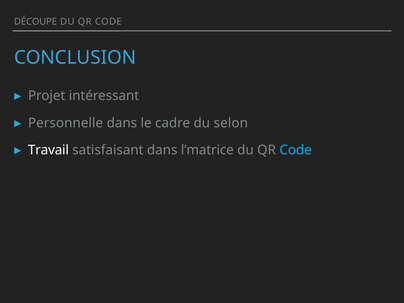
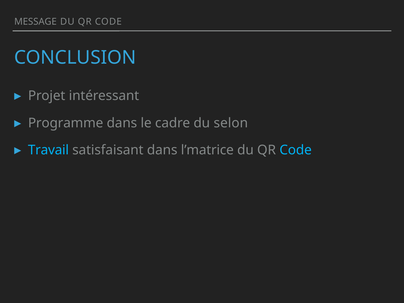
DÉCOUPE: DÉCOUPE -> MESSAGE (35, 22)
Personnelle: Personnelle -> Programme (66, 123)
Travail colour: white -> light blue (48, 150)
